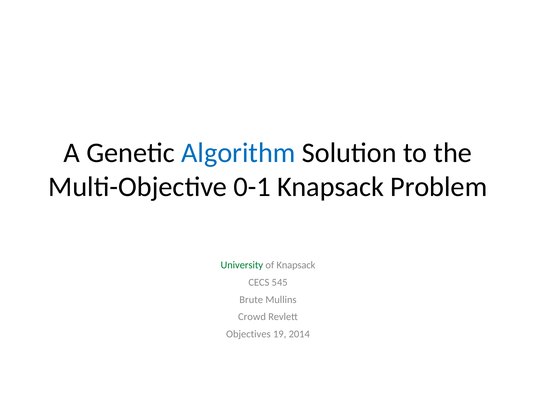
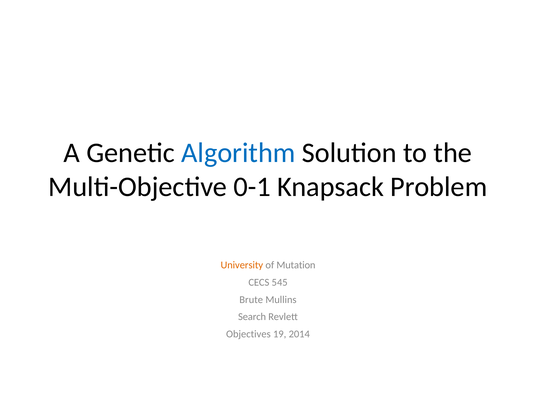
University colour: green -> orange (242, 265)
of Knapsack: Knapsack -> Mutation (296, 265)
Crowd: Crowd -> Search (252, 317)
